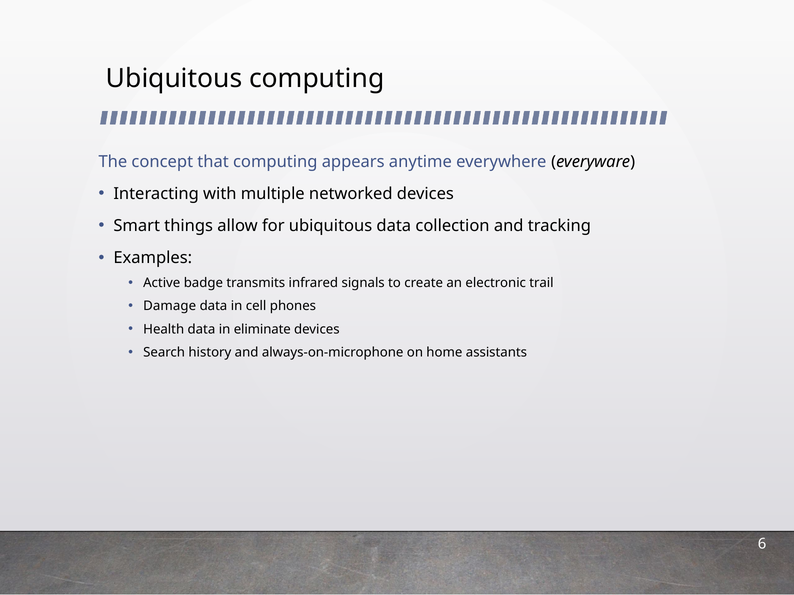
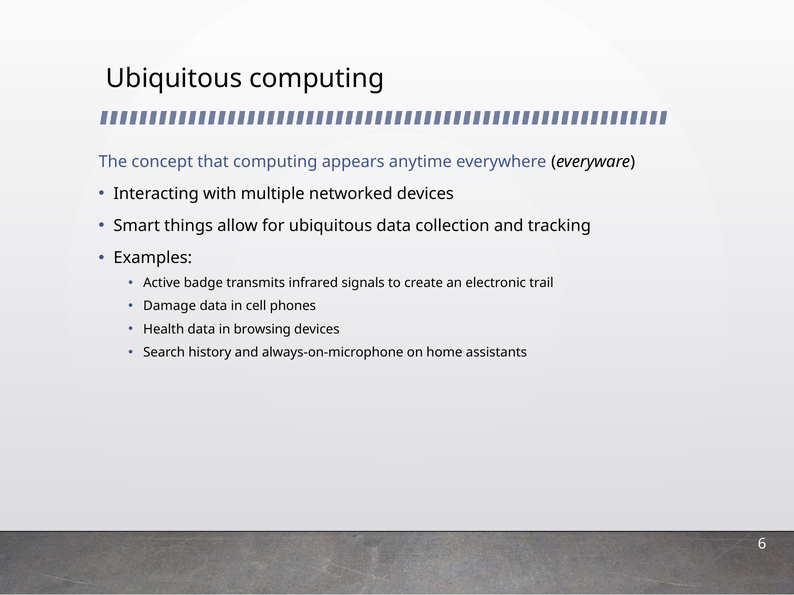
eliminate: eliminate -> browsing (262, 329)
